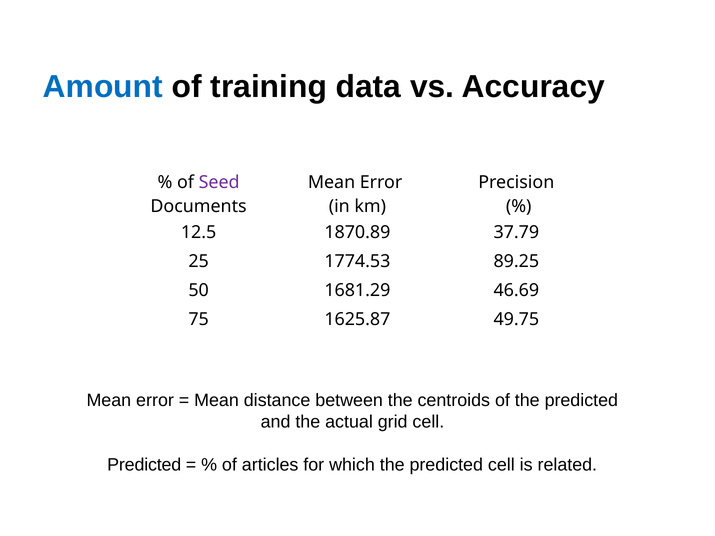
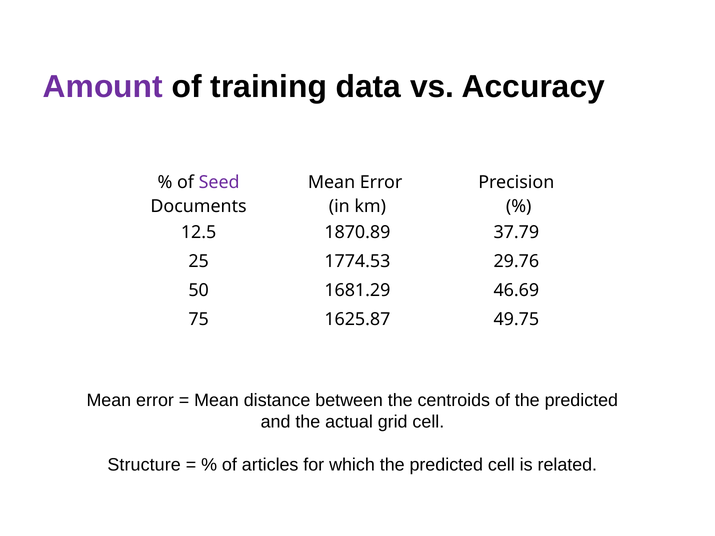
Amount colour: blue -> purple (103, 87)
89.25: 89.25 -> 29.76 (516, 261)
Predicted: Predicted -> Structure (144, 465)
